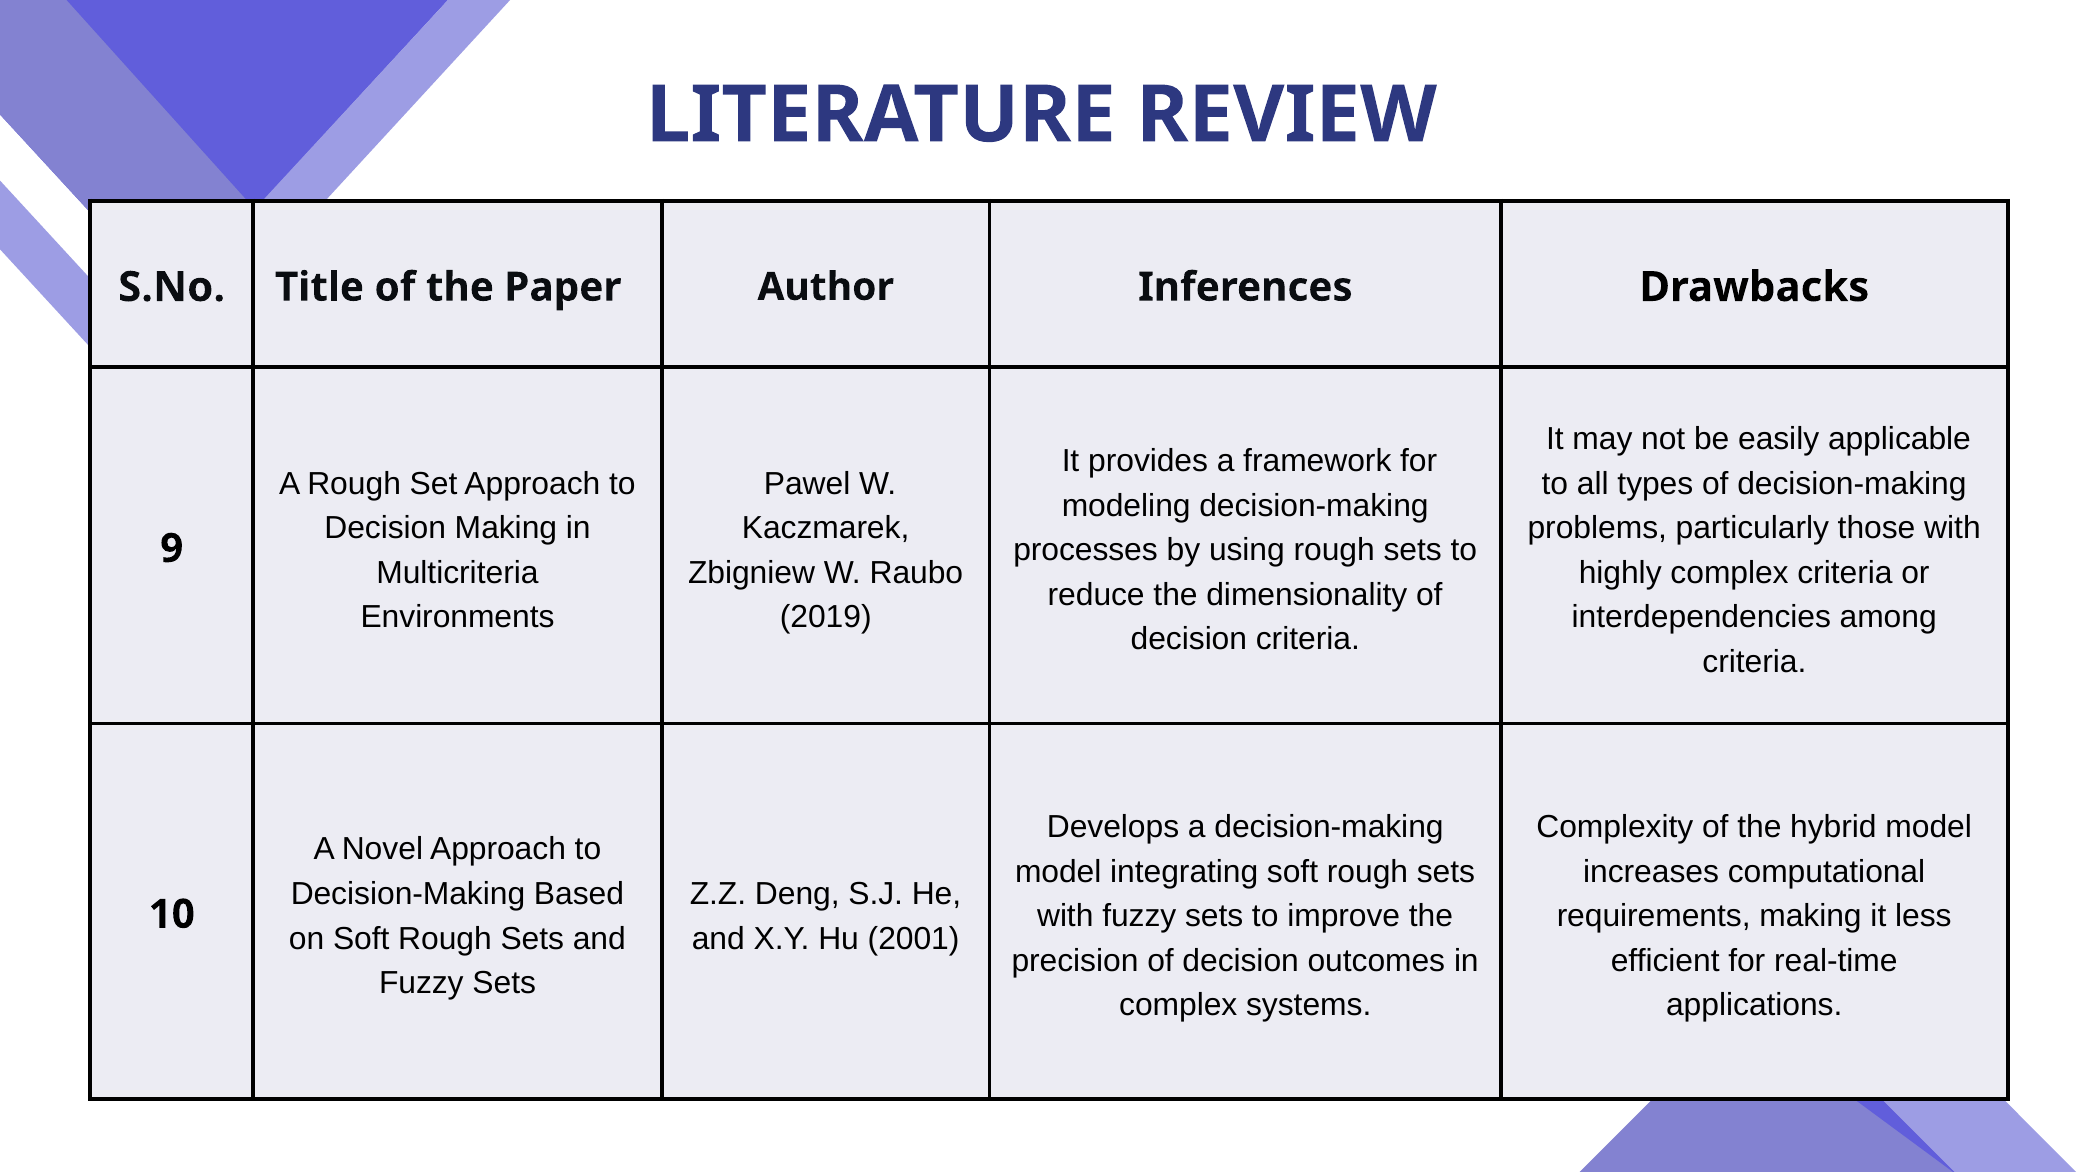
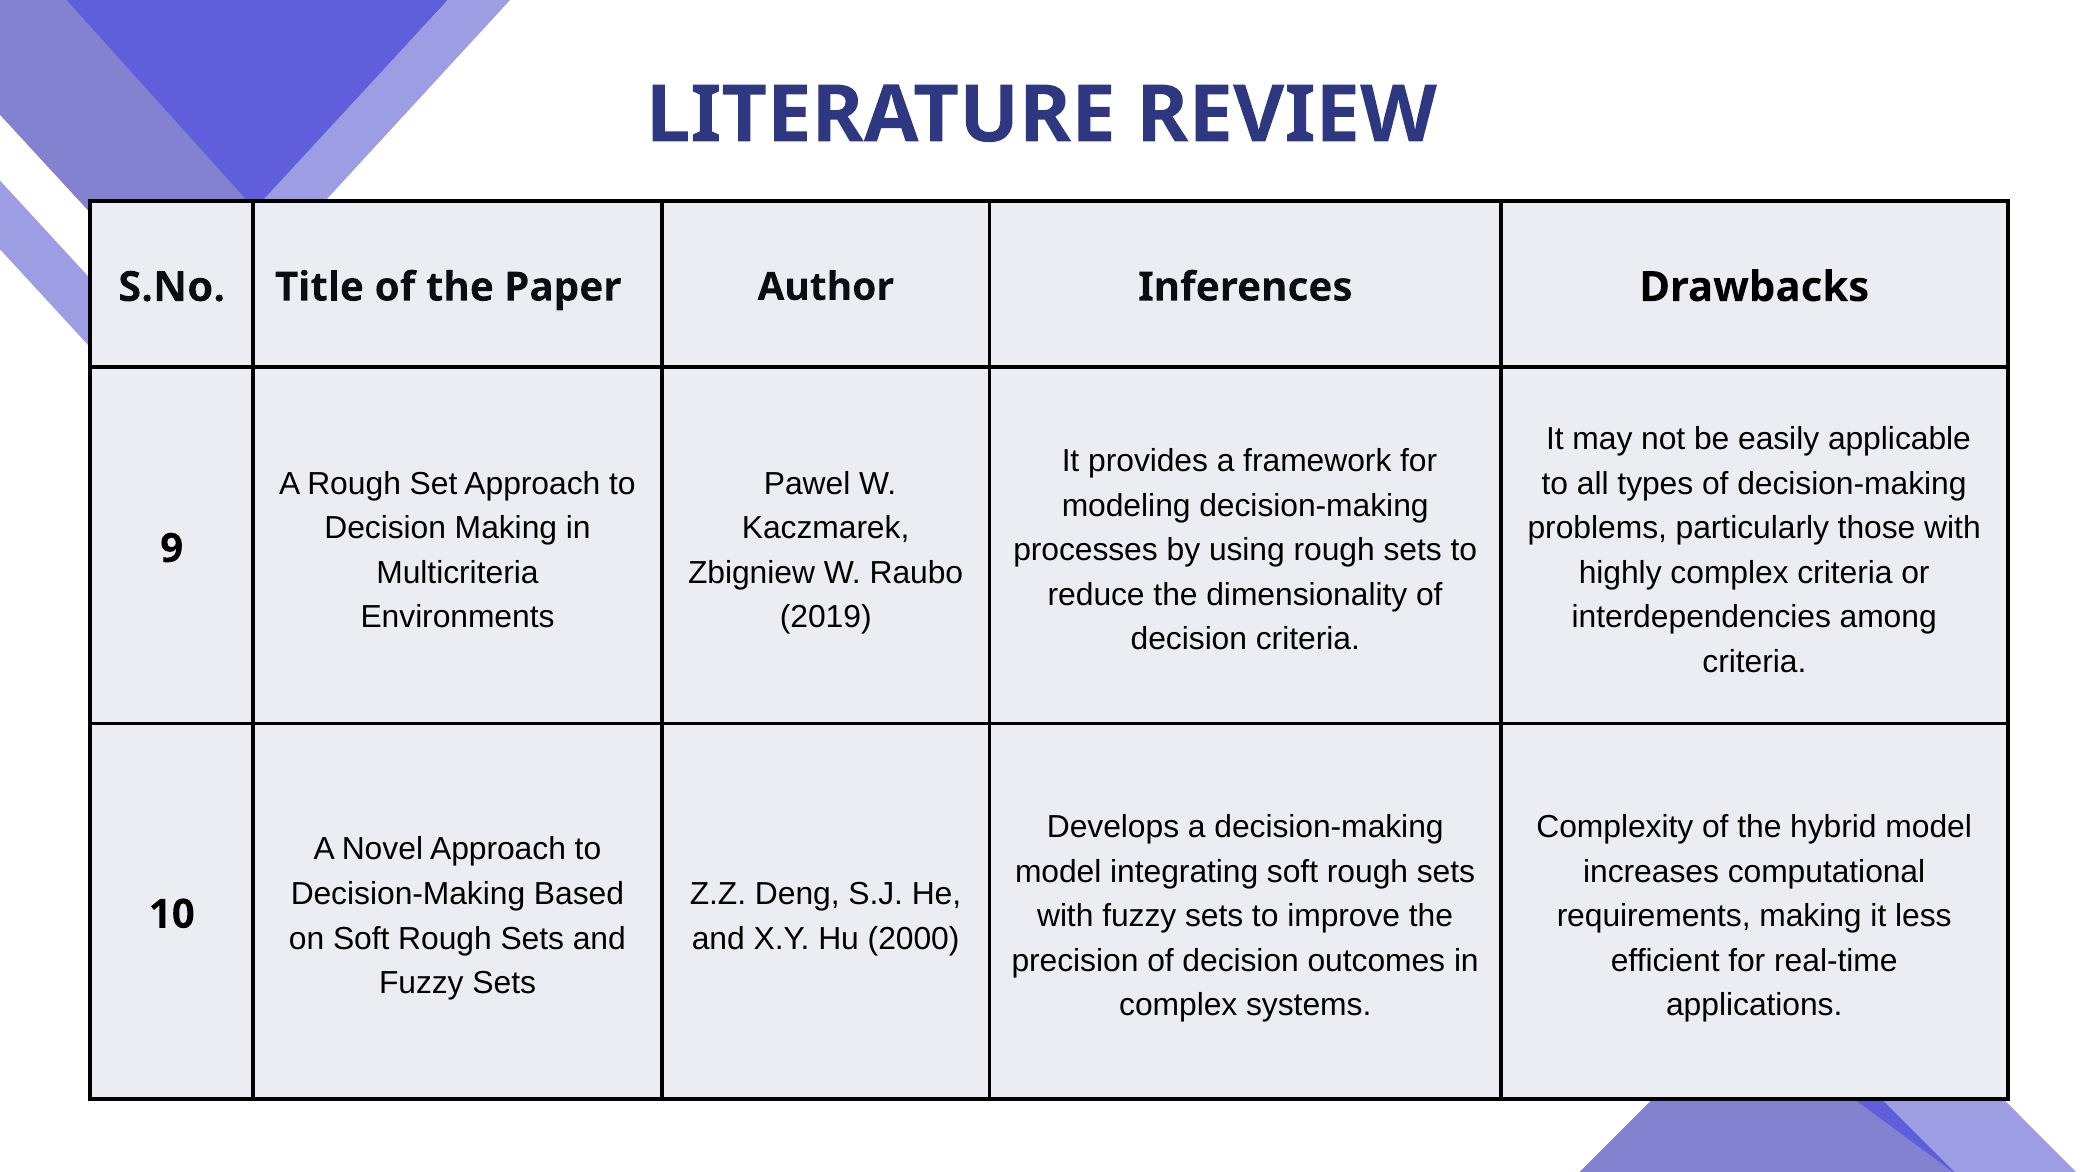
2001: 2001 -> 2000 (914, 938)
